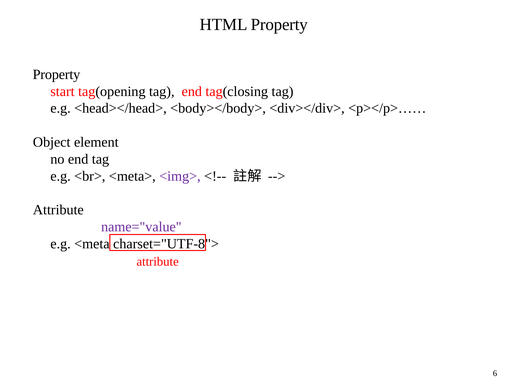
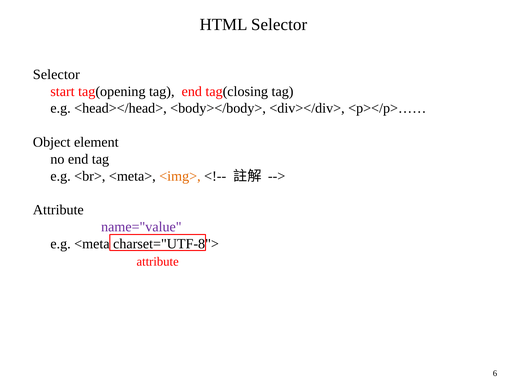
HTML Property: Property -> Selector (279, 24)
Property: Property -> Selector (56, 74)
<img> colour: purple -> orange (180, 176)
